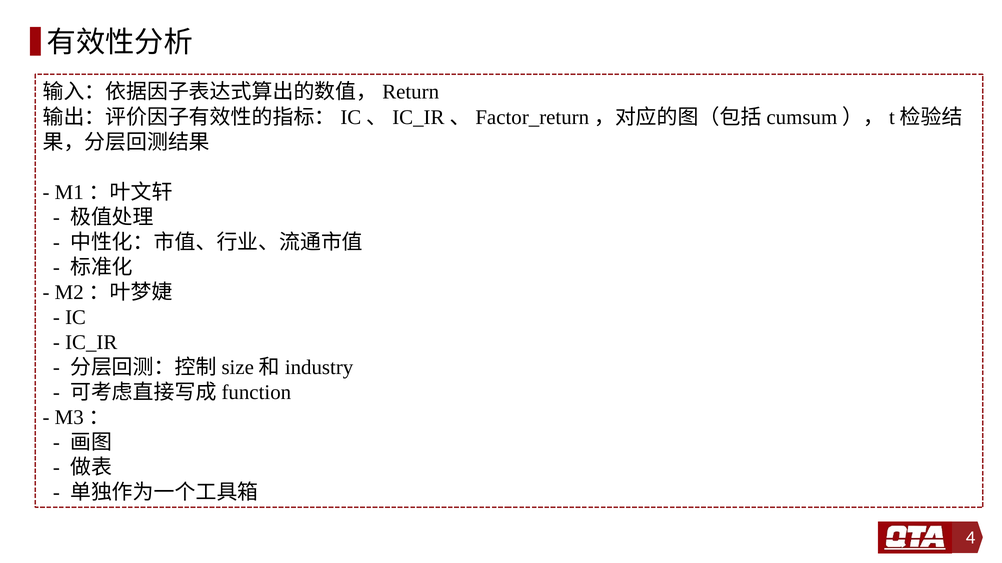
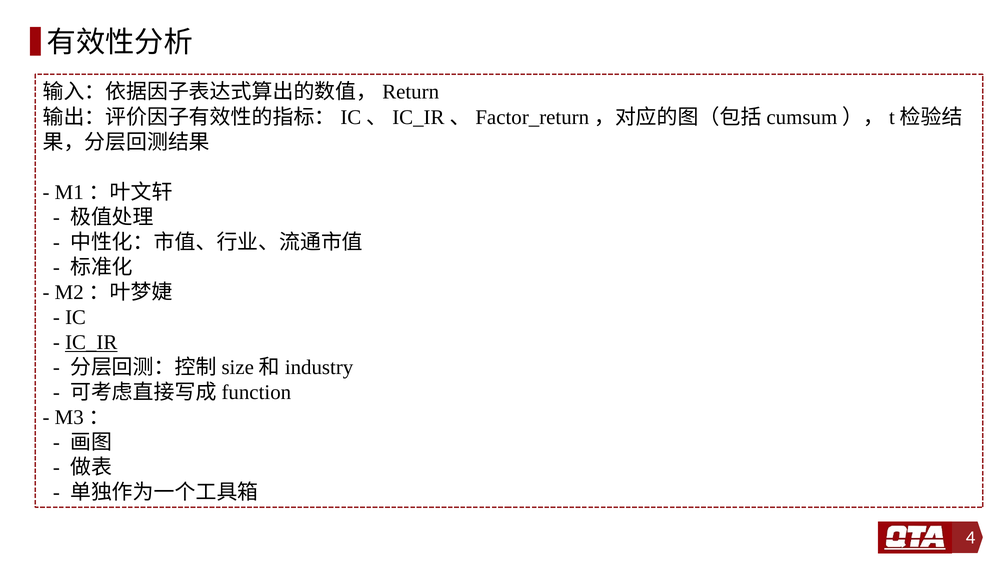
IC_IR underline: none -> present (91, 343)
